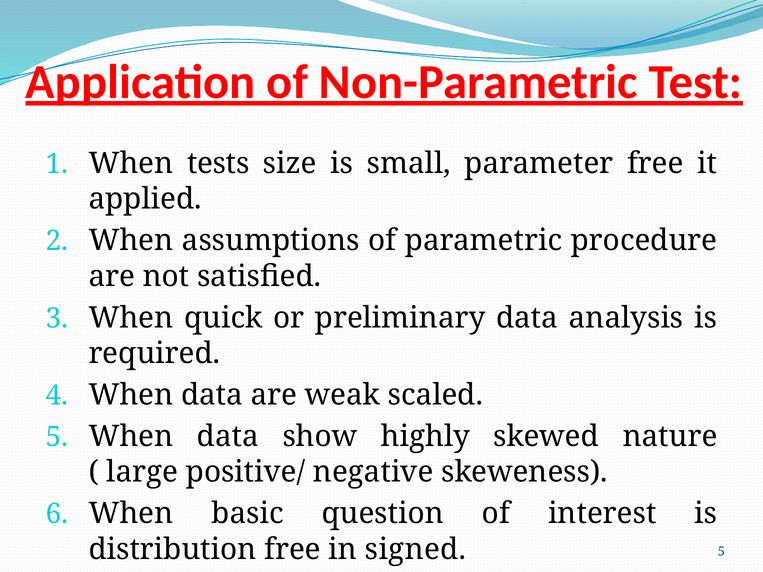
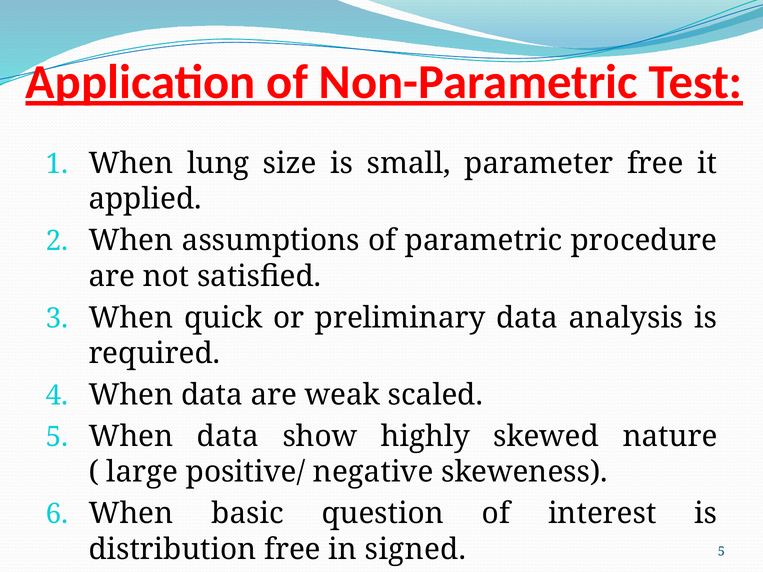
tests: tests -> lung (218, 164)
